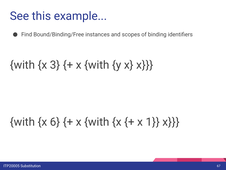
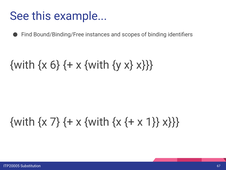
3: 3 -> 6 (55, 65)
6: 6 -> 7 (55, 122)
